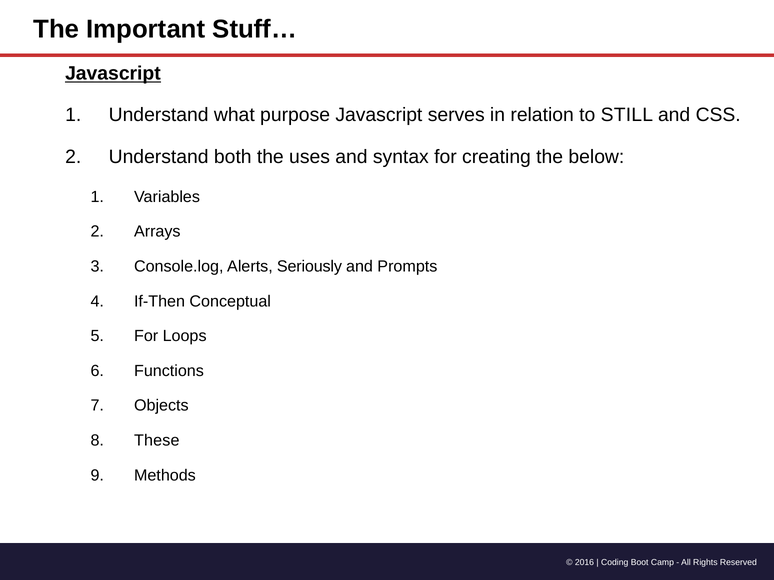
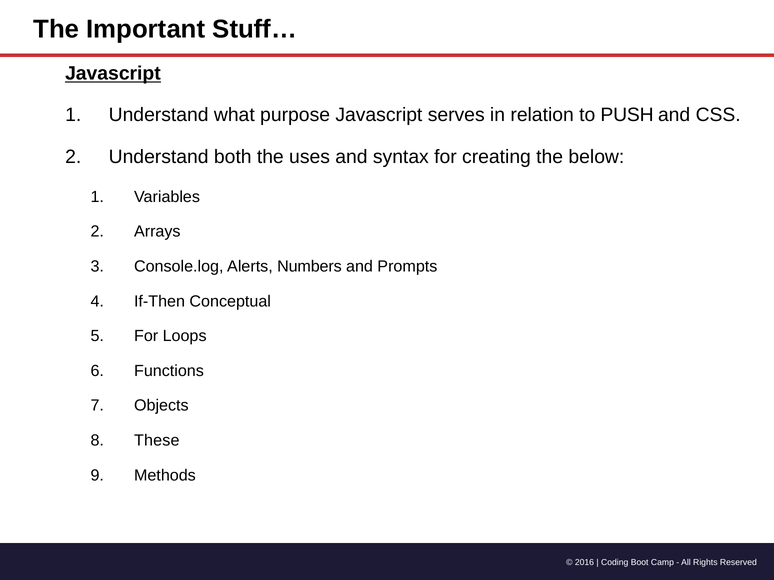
STILL: STILL -> PUSH (627, 115)
Seriously: Seriously -> Numbers (309, 267)
